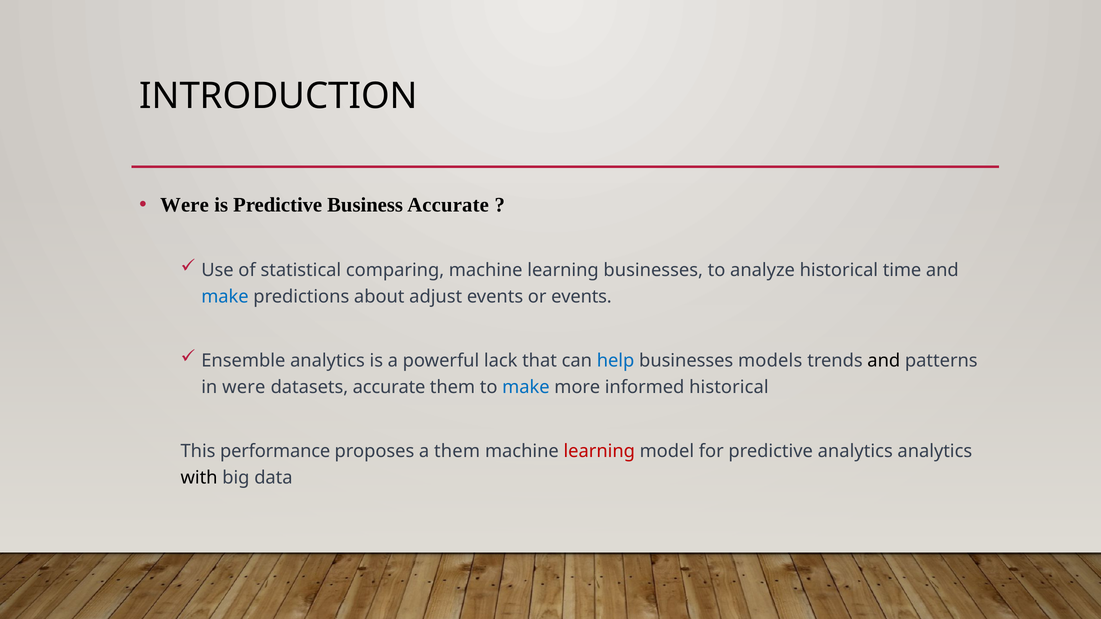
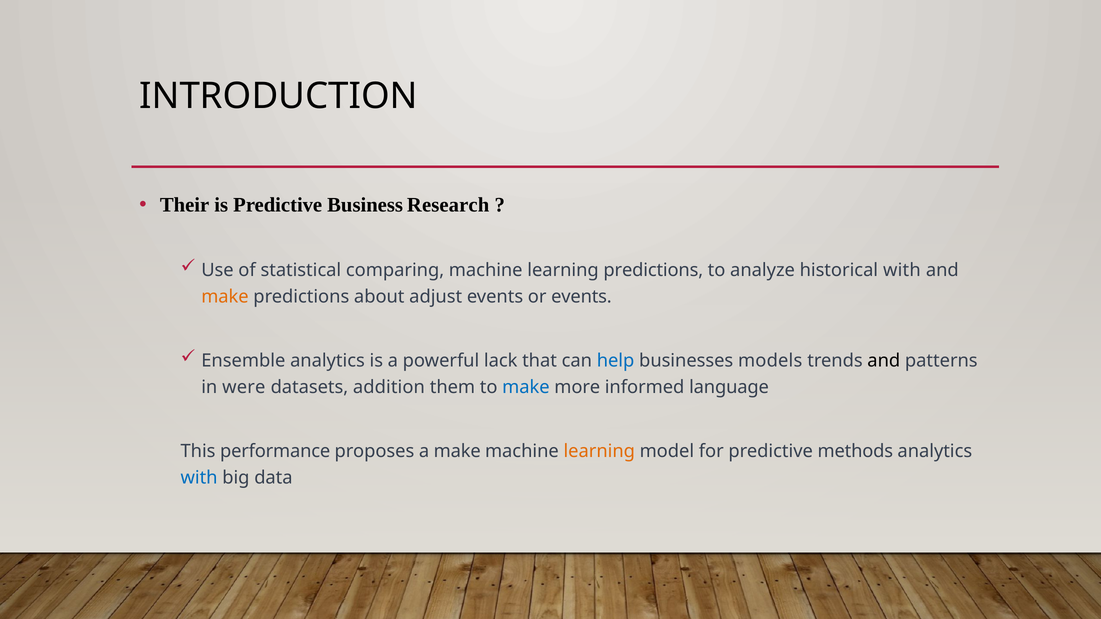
Were: Were -> Their (185, 205)
Business Accurate: Accurate -> Research (448, 205)
learning businesses: businesses -> predictions (653, 270)
historical time: time -> with (902, 270)
make colour: blue -> orange (225, 297)
datasets accurate: accurate -> addition (389, 387)
informed historical: historical -> language (729, 387)
a them: them -> make (457, 452)
learning colour: red -> orange (599, 452)
predictive analytics: analytics -> methods (855, 452)
with colour: black -> blue (199, 478)
